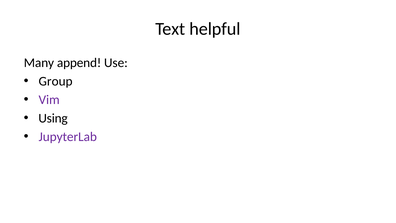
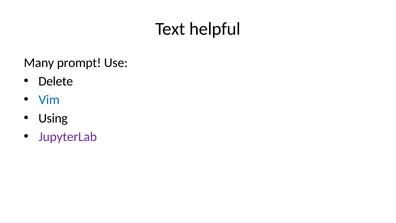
append: append -> prompt (79, 63)
Group: Group -> Delete (56, 81)
Vim colour: purple -> blue (49, 100)
